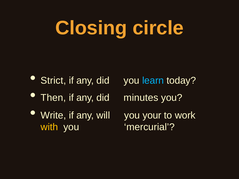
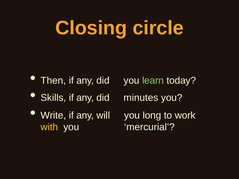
Strict: Strict -> Then (53, 81)
learn colour: light blue -> light green (153, 81)
Then: Then -> Skills (53, 98)
your: your -> long (152, 115)
